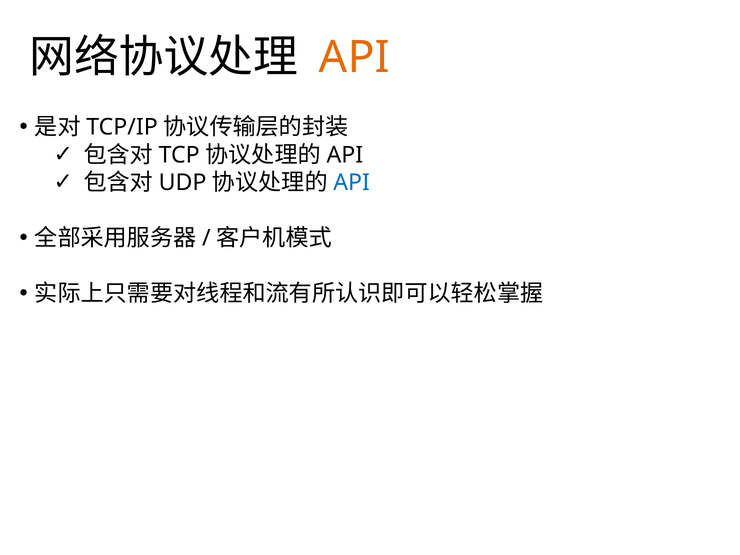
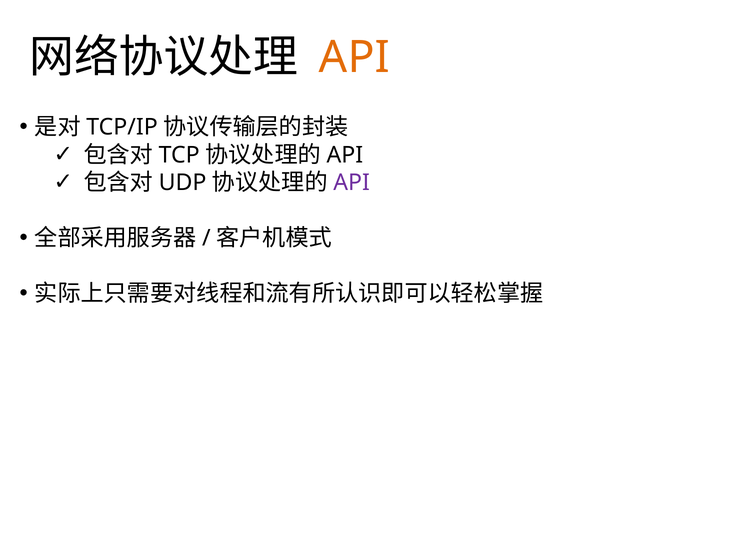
API colour: blue -> purple (352, 183)
